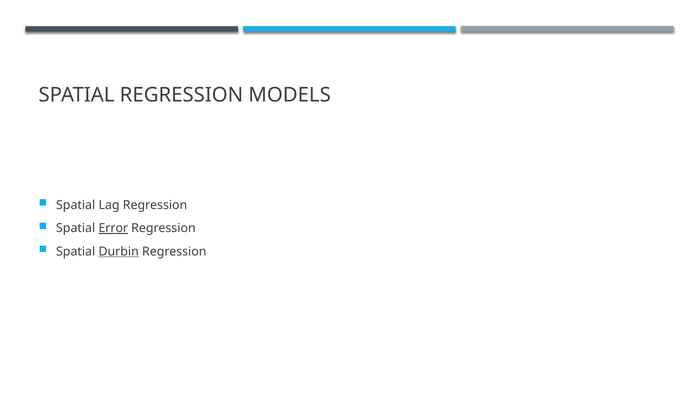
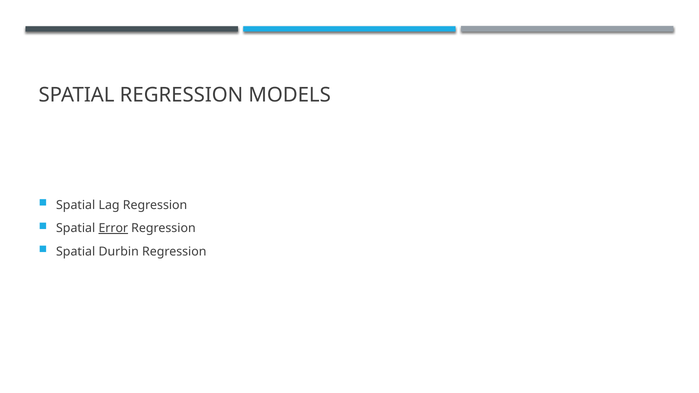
Durbin underline: present -> none (119, 252)
